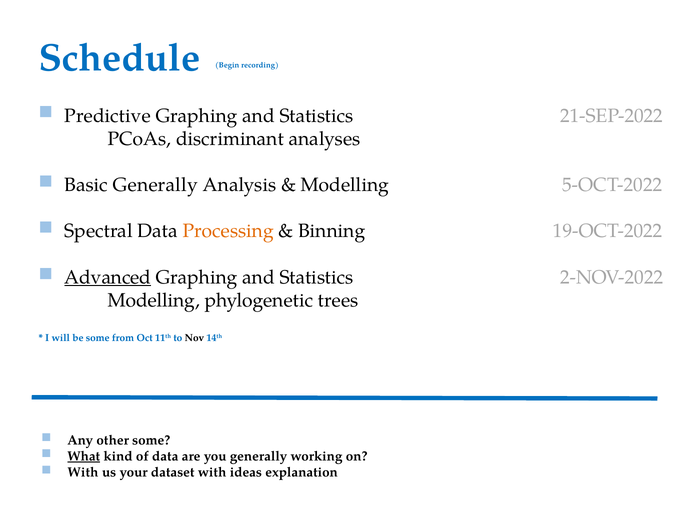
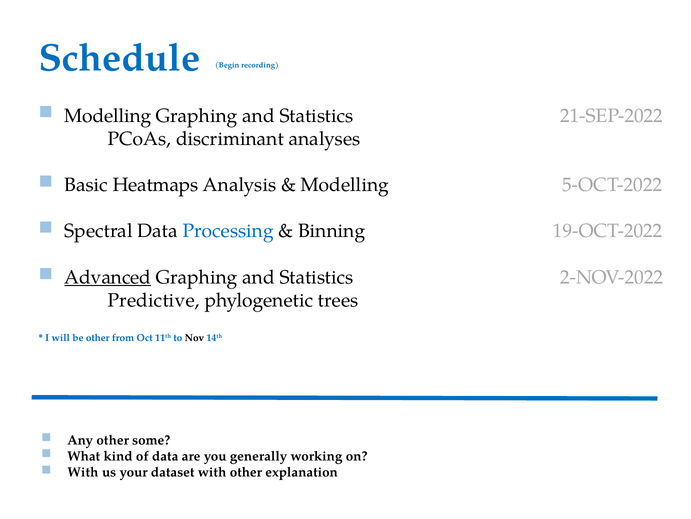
Predictive: Predictive -> Modelling (108, 116)
Basic Generally: Generally -> Heatmaps (156, 185)
Processing colour: orange -> blue (228, 231)
Modelling: Modelling -> Predictive (154, 300)
be some: some -> other (98, 338)
What underline: present -> none (84, 456)
with ideas: ideas -> other (246, 472)
